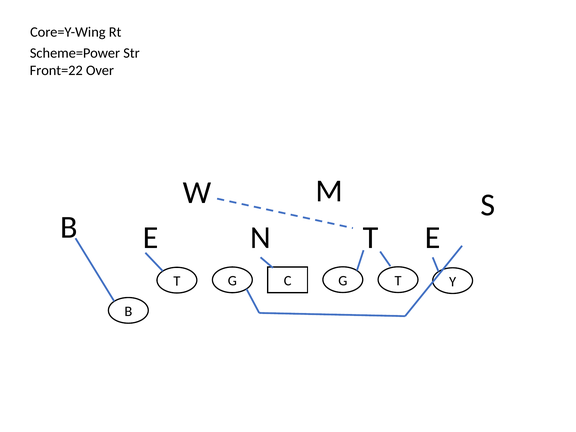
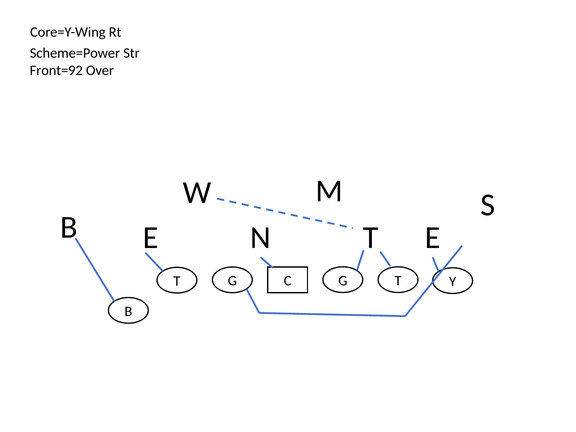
Front=22: Front=22 -> Front=92 (56, 70)
